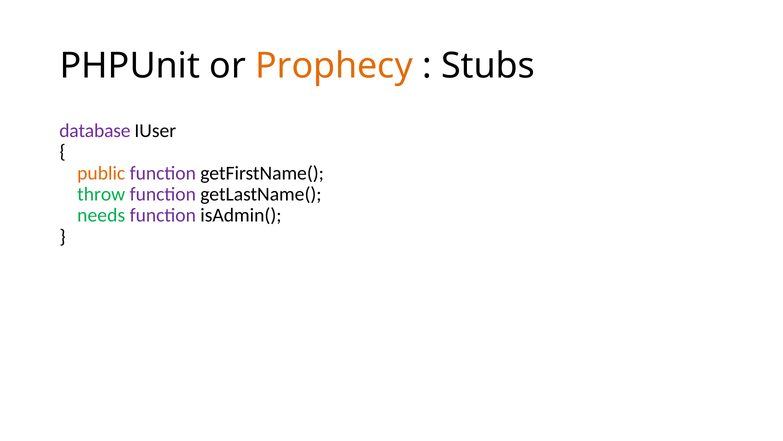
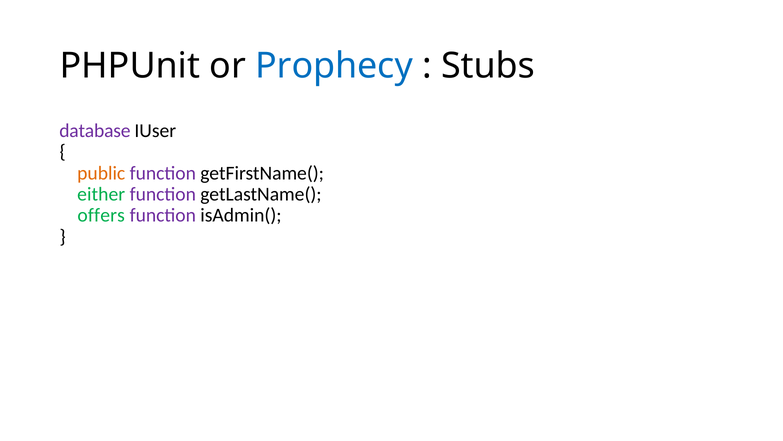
Prophecy colour: orange -> blue (334, 66)
throw: throw -> either (101, 194)
needs: needs -> offers (101, 215)
